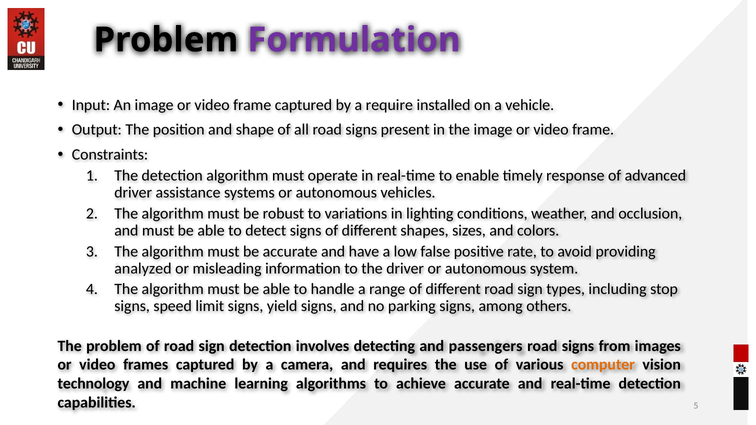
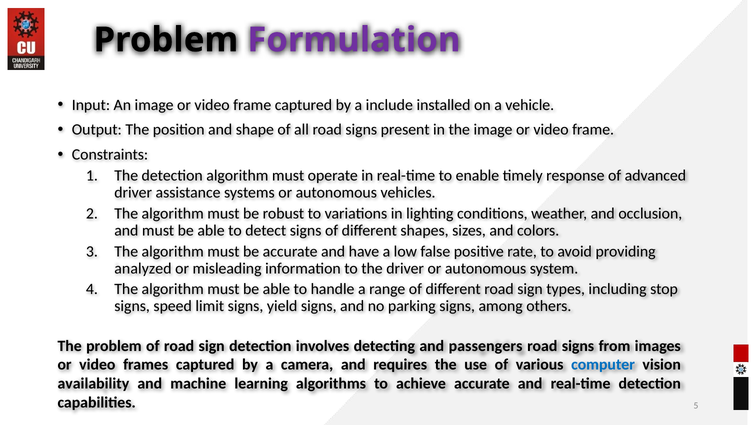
require: require -> include (389, 105)
computer colour: orange -> blue (603, 365)
technology: technology -> availability (93, 384)
